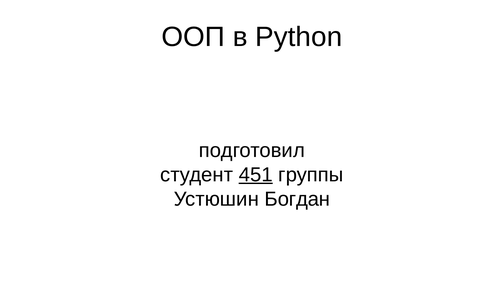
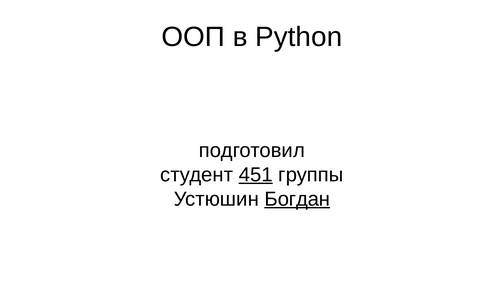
Богдан underline: none -> present (297, 199)
